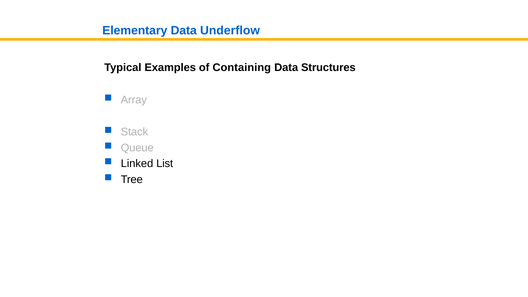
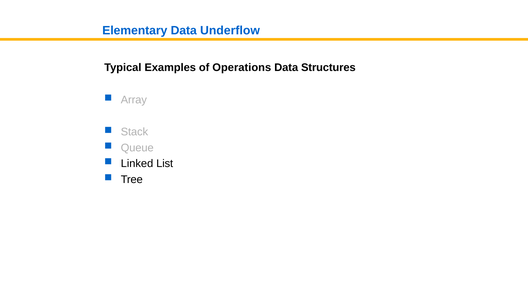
Containing: Containing -> Operations (242, 68)
